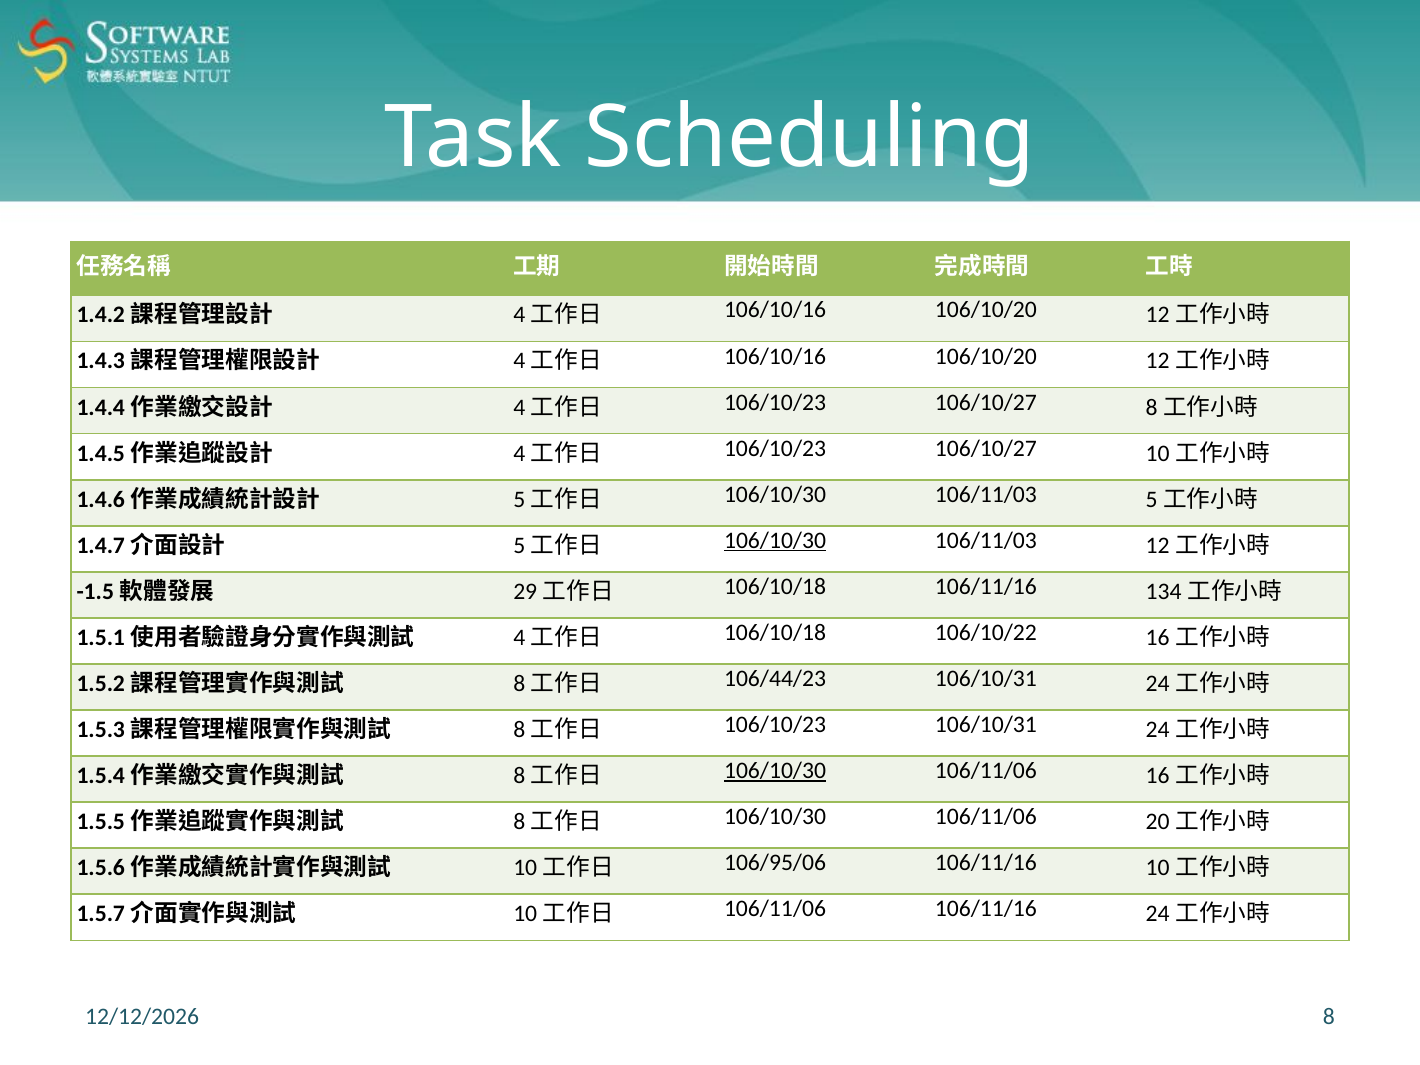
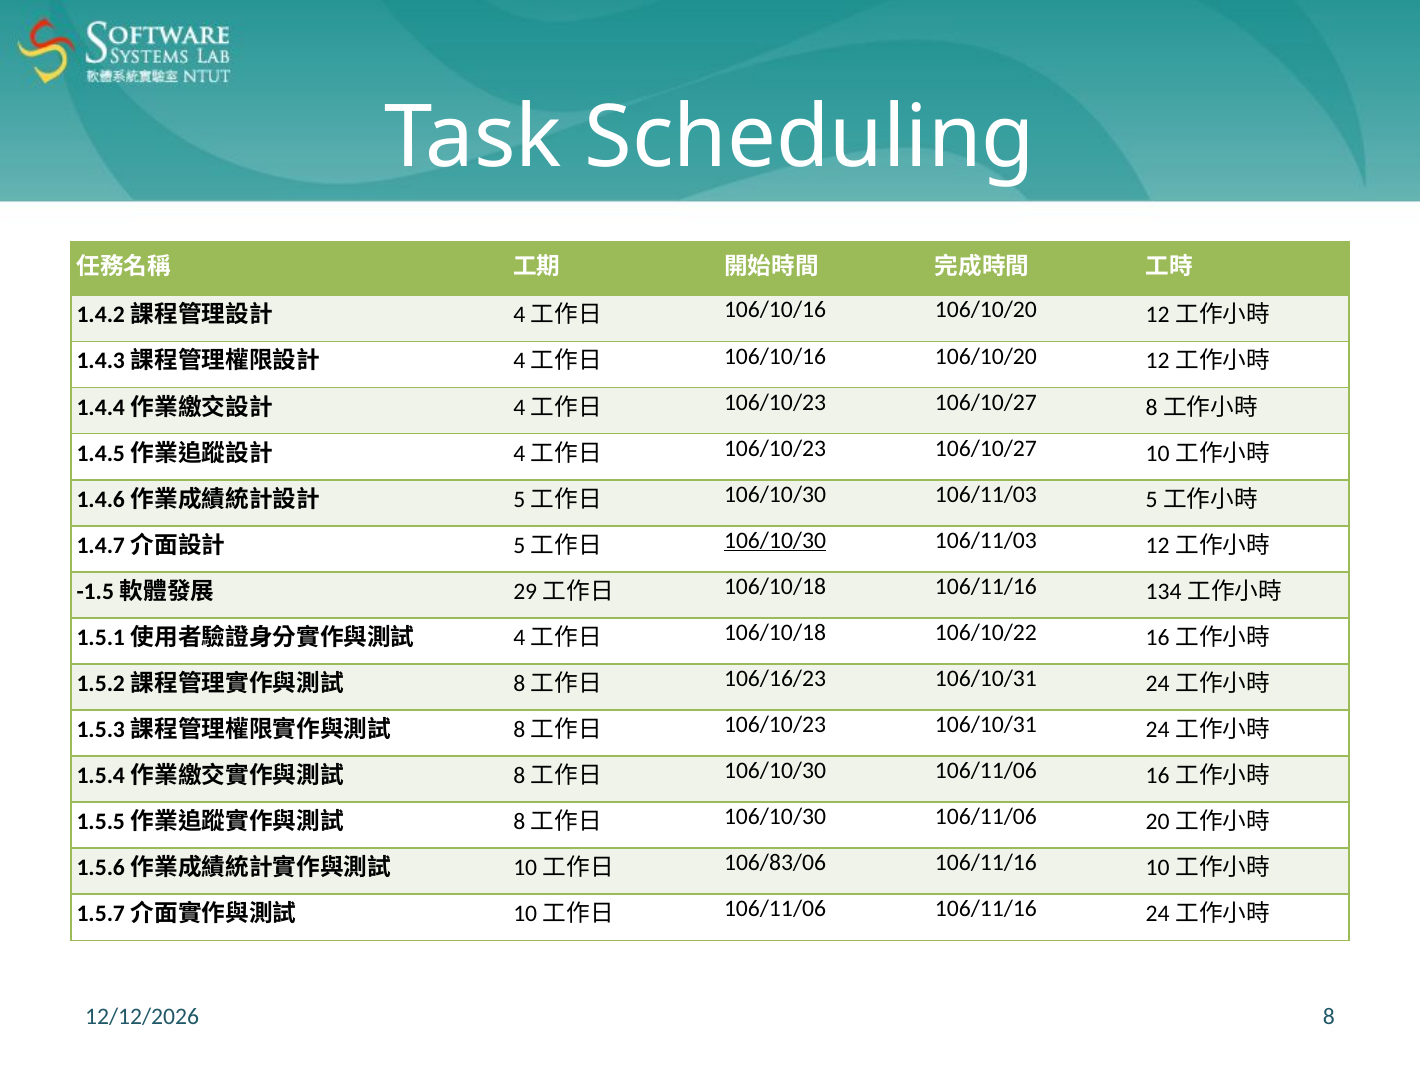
106/44/23: 106/44/23 -> 106/16/23 (775, 679)
106/10/30 underline: present -> none (775, 771)
106/95/06: 106/95/06 -> 106/83/06 (775, 863)
